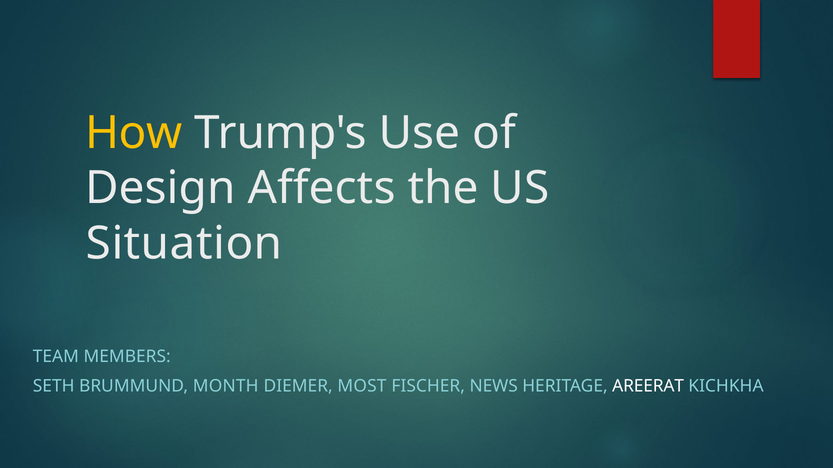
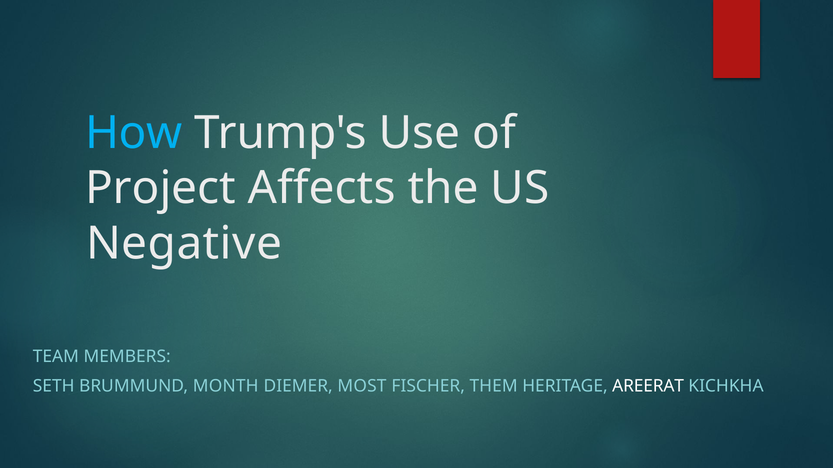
How colour: yellow -> light blue (134, 133)
Design: Design -> Project (161, 189)
Situation: Situation -> Negative (184, 244)
NEWS: NEWS -> THEM (494, 386)
